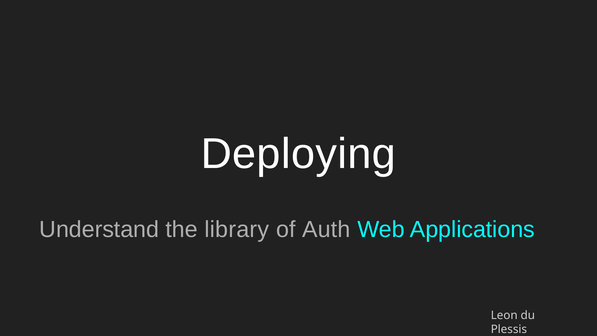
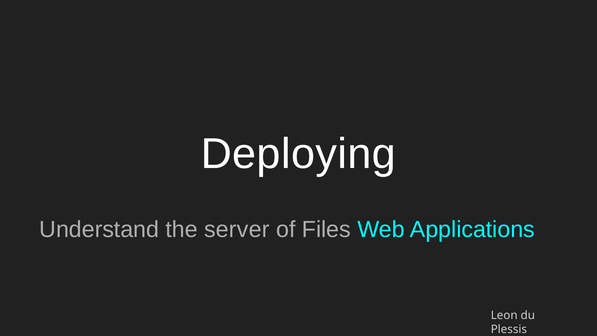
library: library -> server (237, 229)
Auth: Auth -> Files (326, 229)
